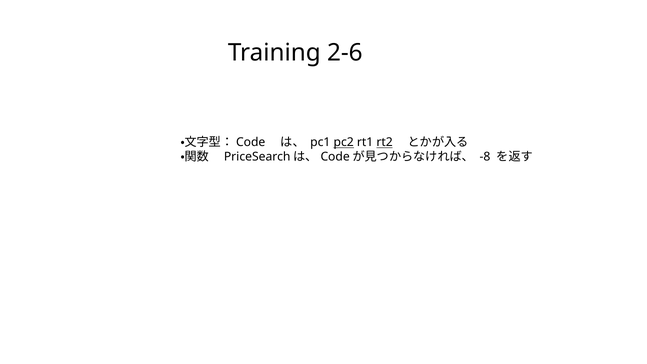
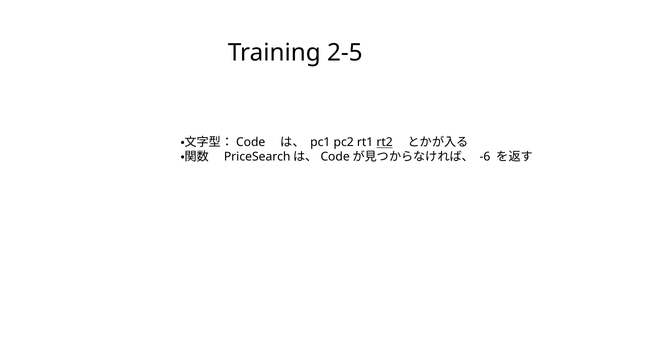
2-6: 2-6 -> 2-5 (345, 53)
pc2 underline: present -> none (344, 142)
-8: -8 -> -6 (485, 157)
